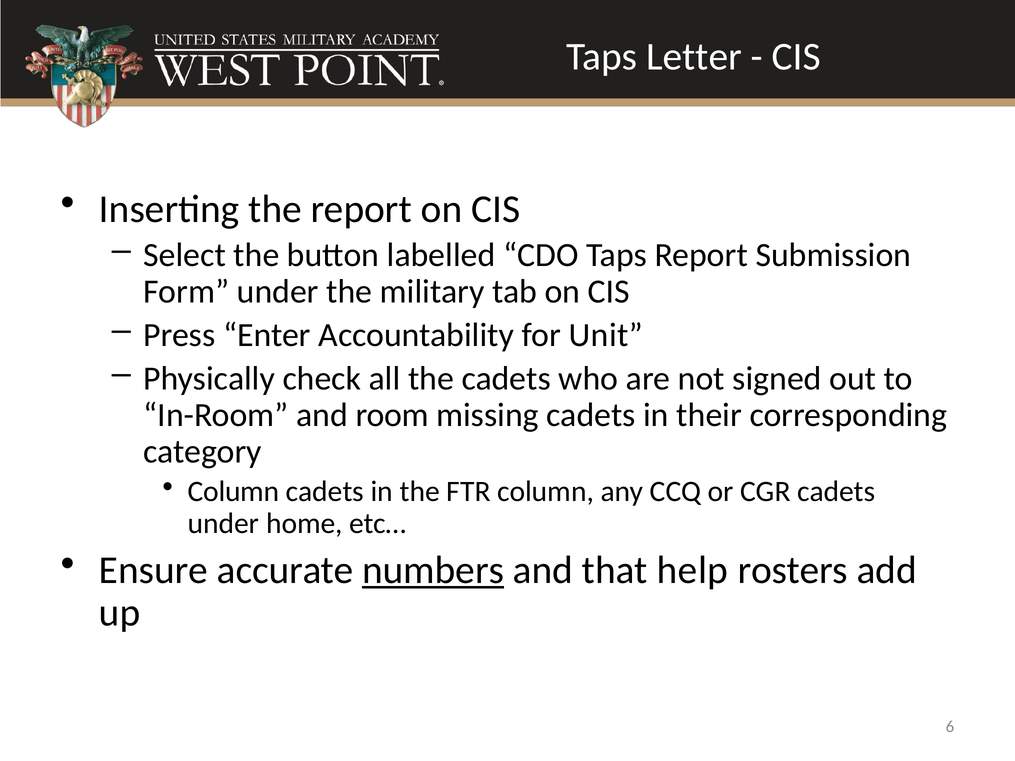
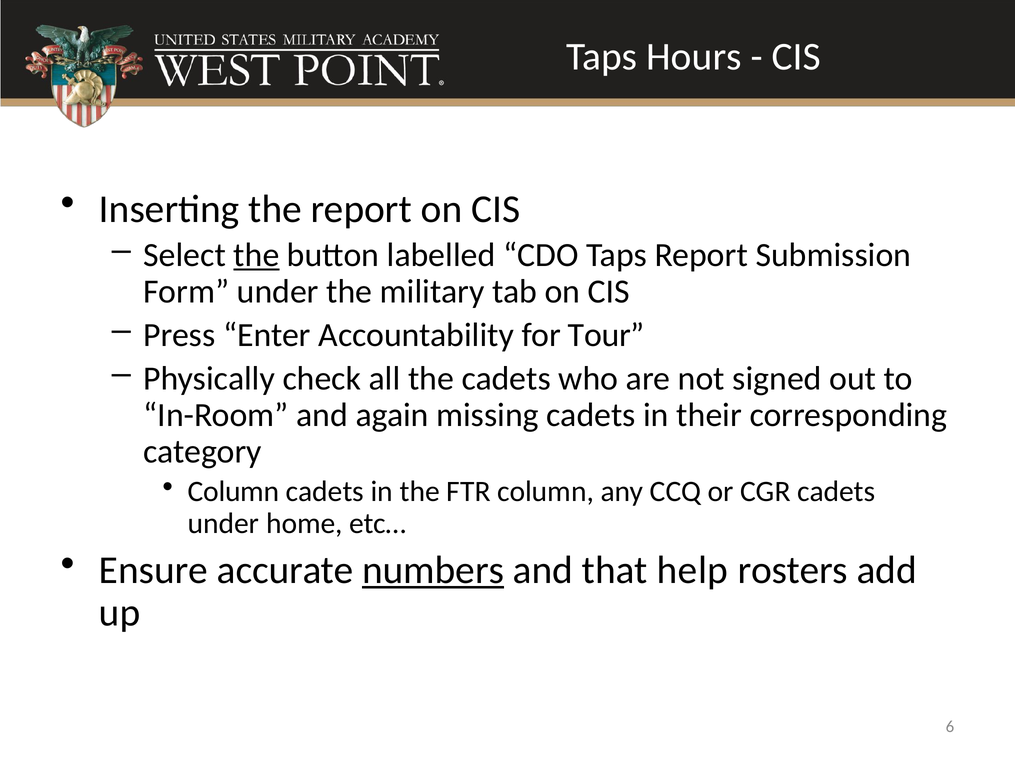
Letter: Letter -> Hours (694, 57)
the underline: none -> present (256, 255)
Unit: Unit -> Tour (606, 335)
room: room -> again (392, 415)
